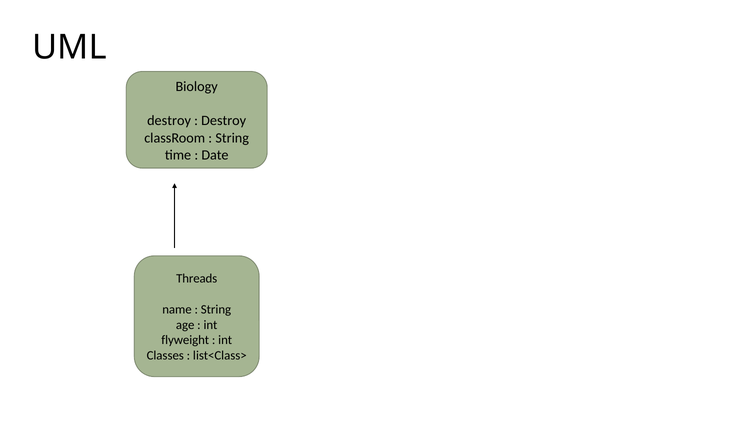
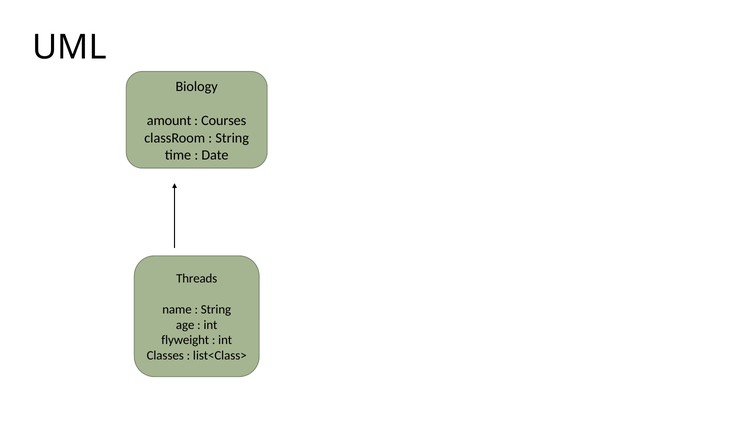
destroy: destroy -> amount (169, 121)
Destroy: Destroy -> Courses (224, 121)
